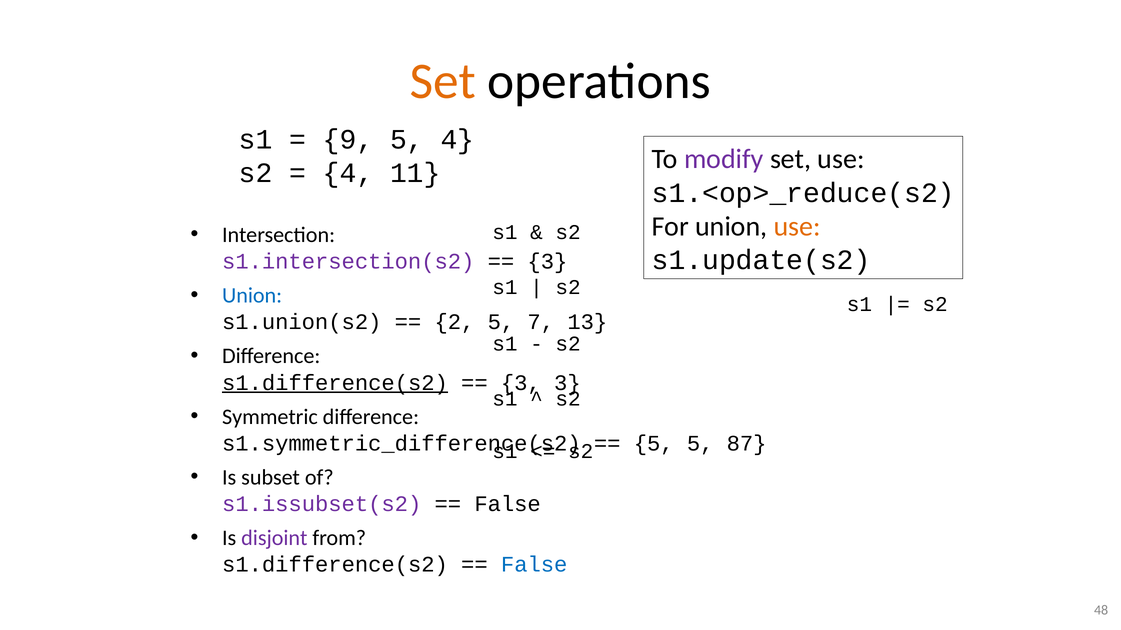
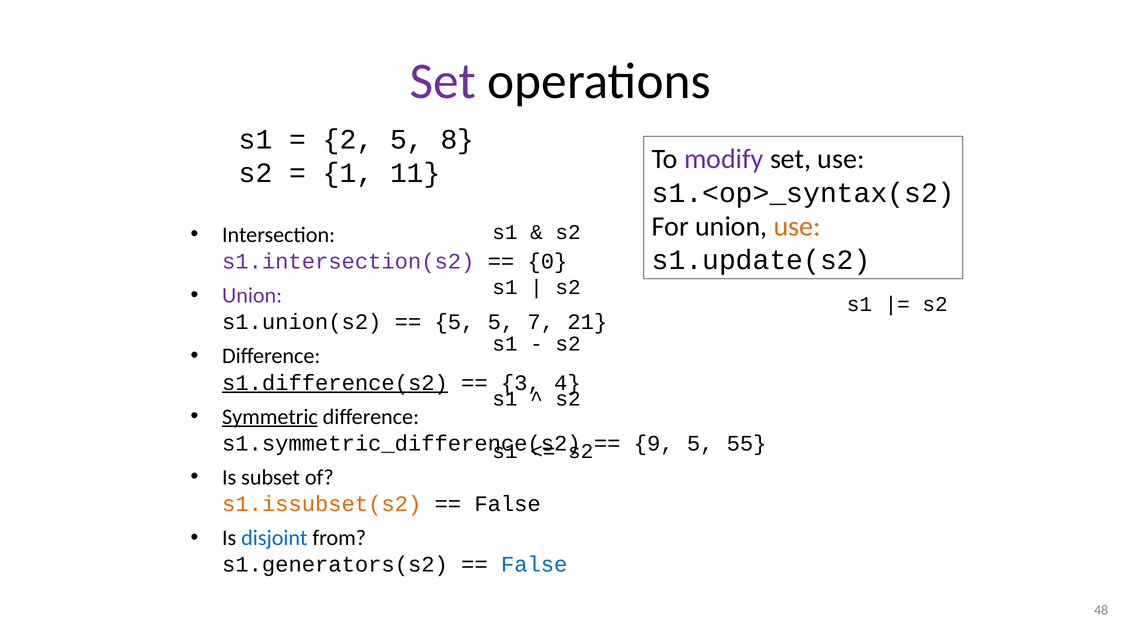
Set colour: orange -> purple (443, 81)
9: 9 -> 2 (348, 140)
5 4: 4 -> 8 (457, 140)
4: 4 -> 1 (348, 173)
s1.<op>_reduce(s2: s1.<op>_reduce(s2 -> s1.<op>_syntax(s2 (803, 193)
3: 3 -> 0 (547, 262)
Union colour: blue -> purple (252, 296)
2: 2 -> 5 (455, 322)
13: 13 -> 21 (587, 322)
3 3: 3 -> 4 (567, 383)
Symmetric underline: none -> present (270, 417)
5: 5 -> 9 (654, 444)
87: 87 -> 55 (747, 444)
s1.issubset(s2 colour: purple -> orange (322, 504)
disjoint colour: purple -> blue (274, 539)
s1.difference(s2: s1.difference(s2 -> s1.generators(s2 (335, 565)
